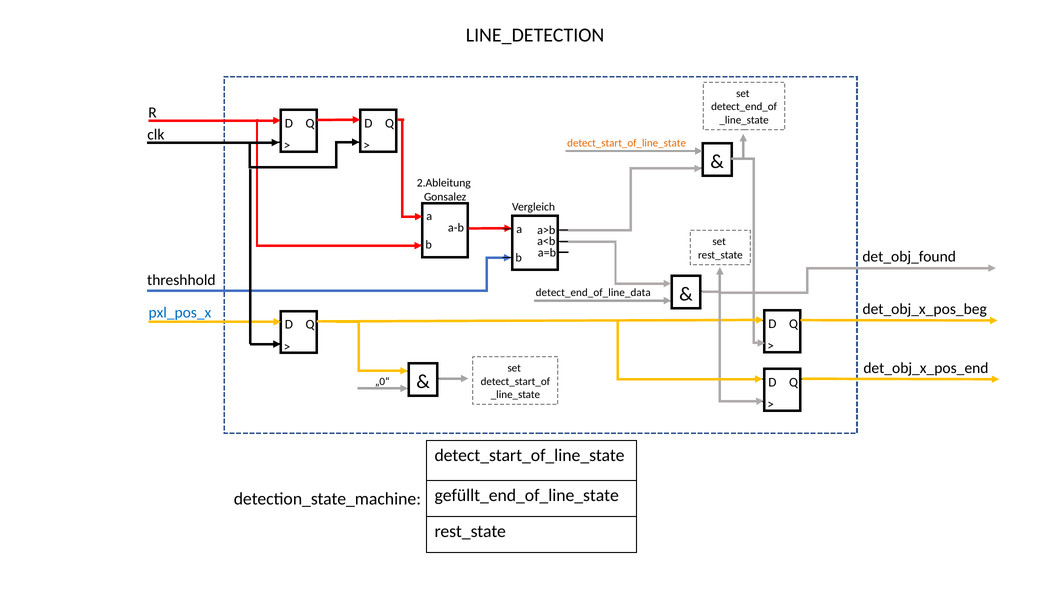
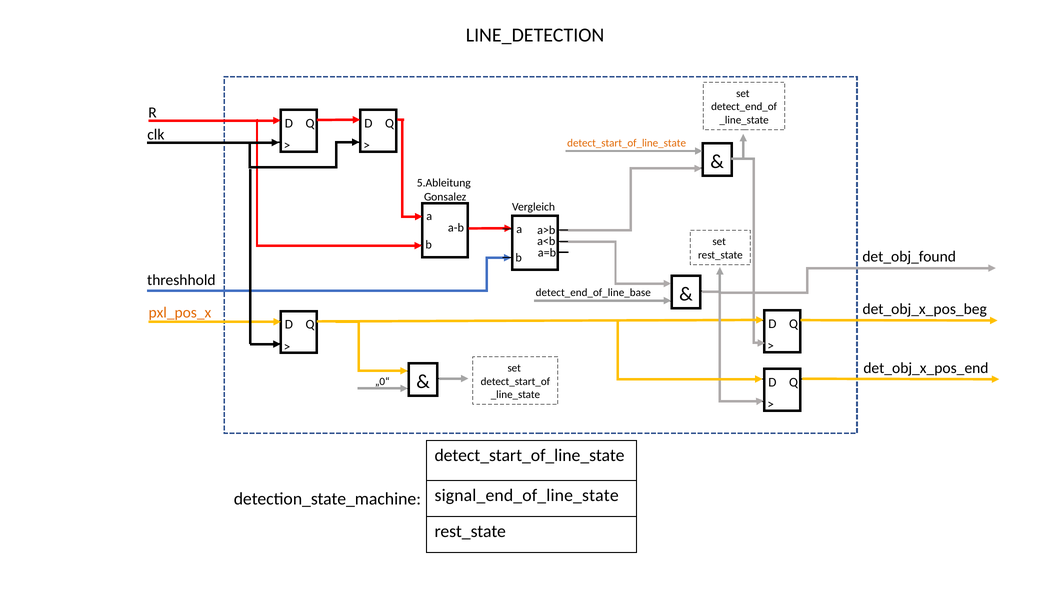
2.Ableitung: 2.Ableitung -> 5.Ableitung (444, 183)
detect_end_of_line_data: detect_end_of_line_data -> detect_end_of_line_base (593, 293)
pxl_pos_x colour: blue -> orange (180, 313)
gefüllt_end_of_line_state: gefüllt_end_of_line_state -> signal_end_of_line_state (527, 495)
